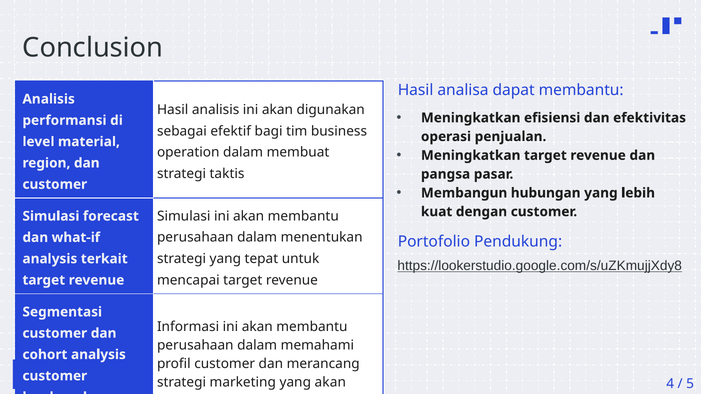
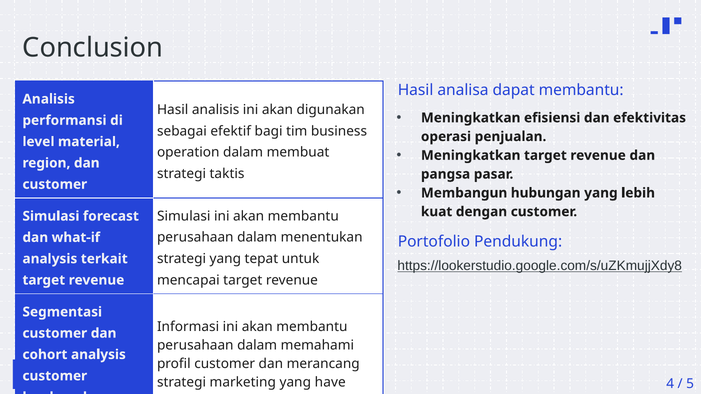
yang akan: akan -> have (330, 383)
